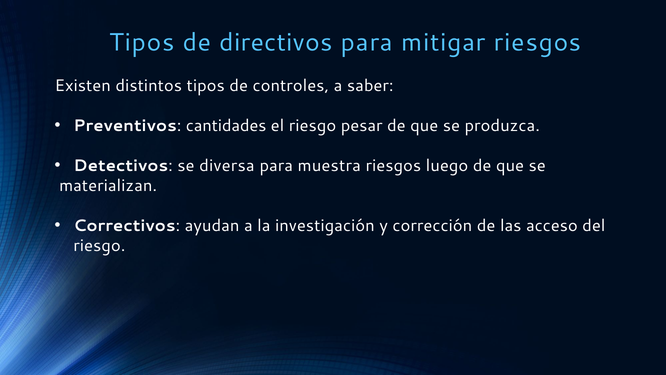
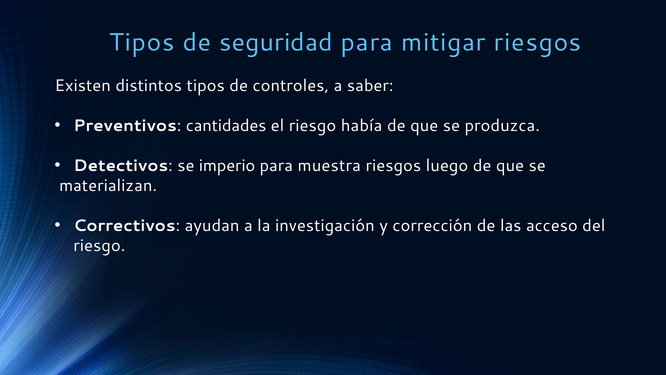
directivos: directivos -> seguridad (276, 43)
pesar: pesar -> había (362, 126)
diversa: diversa -> imperio (227, 166)
